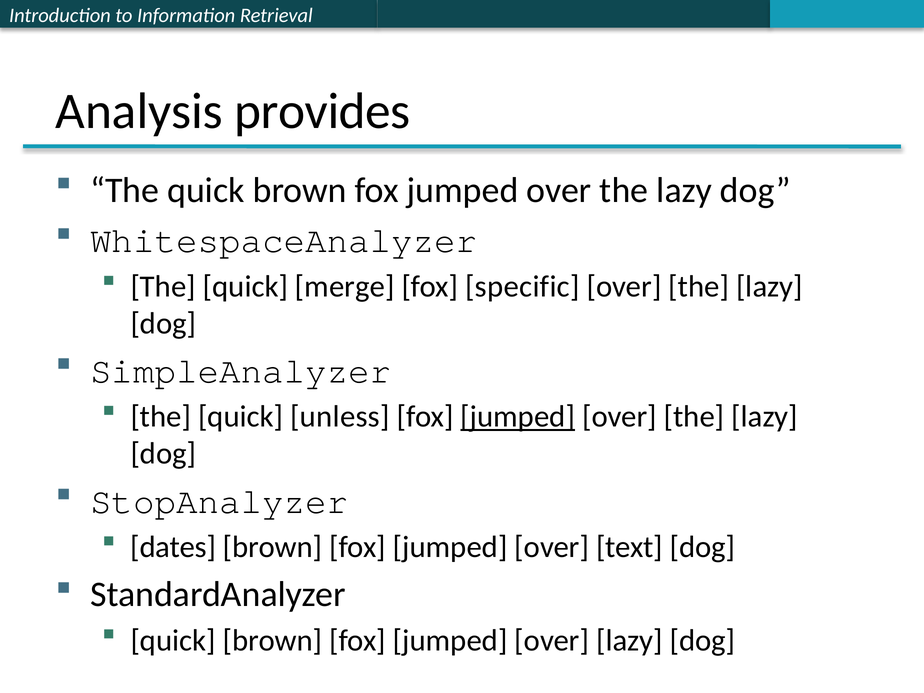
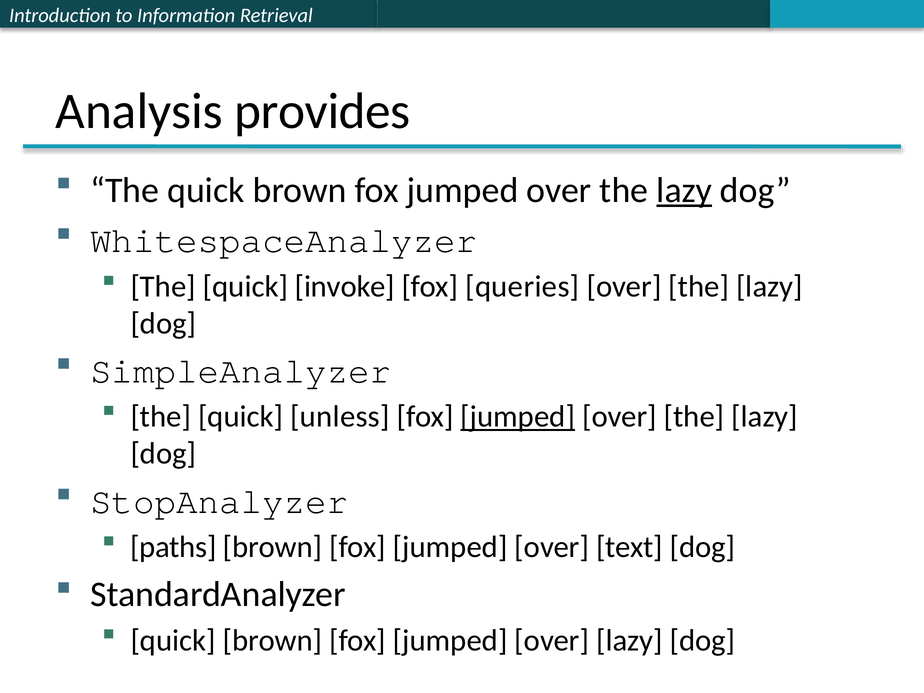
lazy underline: none -> present (684, 190)
merge: merge -> invoke (345, 286)
specific: specific -> queries (522, 286)
dates: dates -> paths (173, 547)
